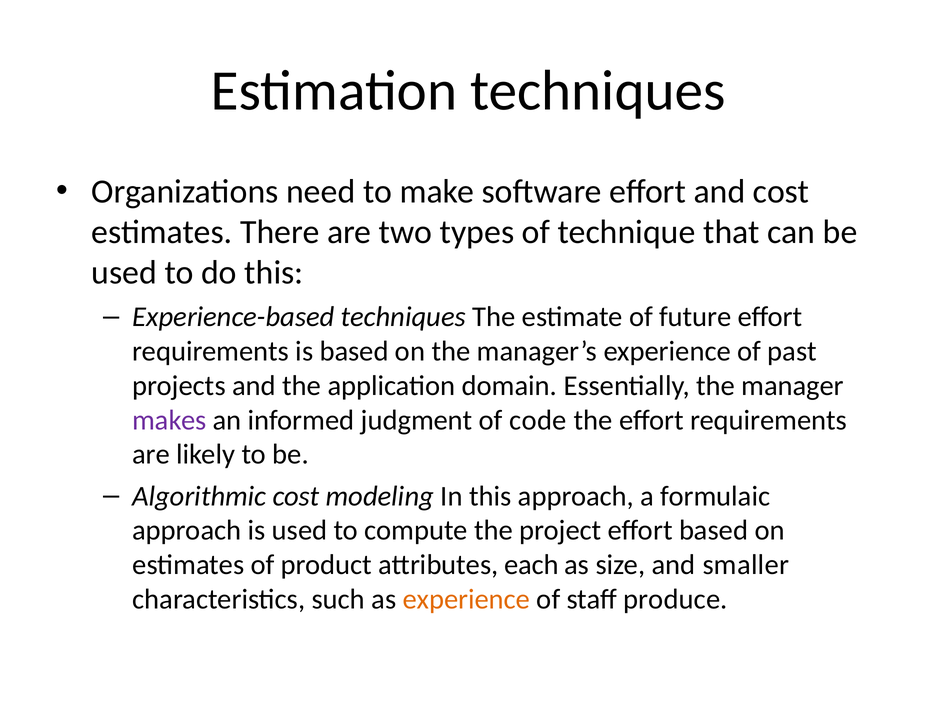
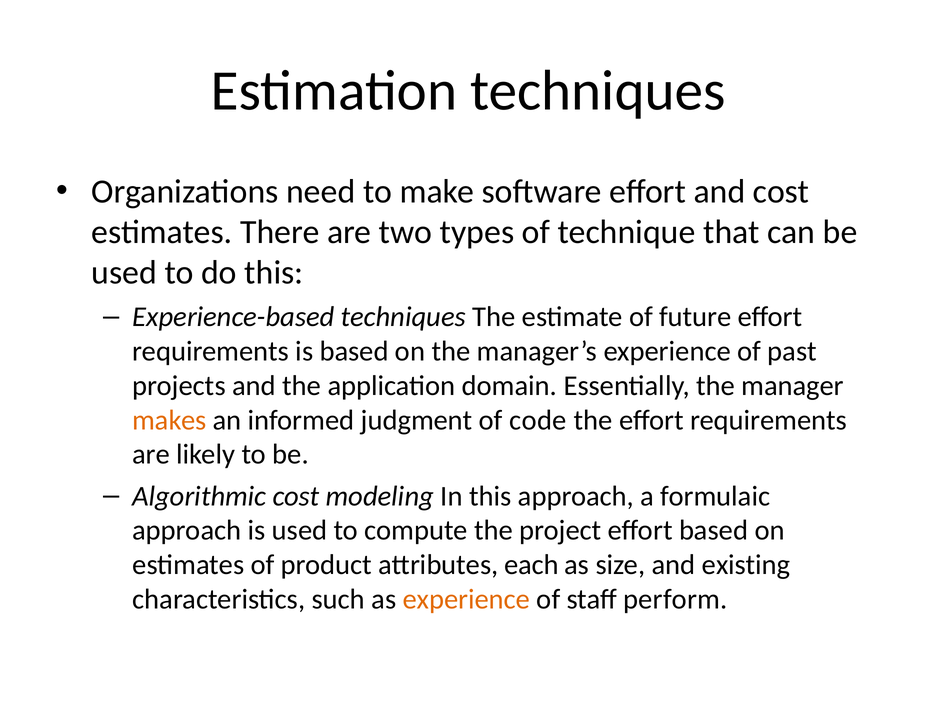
makes colour: purple -> orange (169, 420)
smaller: smaller -> existing (746, 565)
produce: produce -> perform (675, 599)
